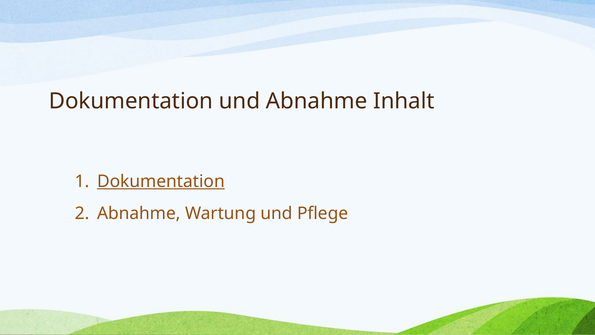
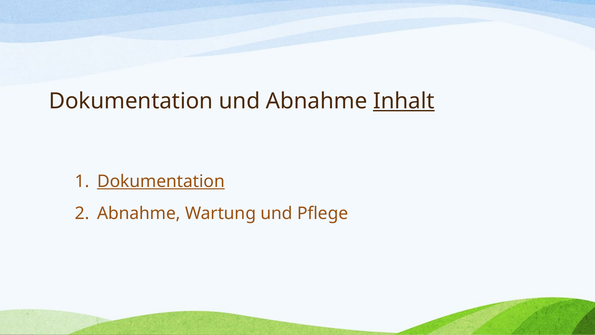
Inhalt underline: none -> present (404, 101)
